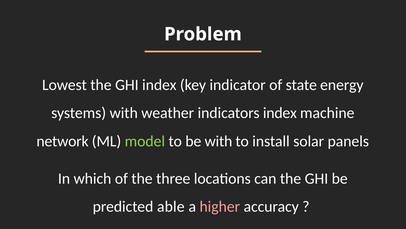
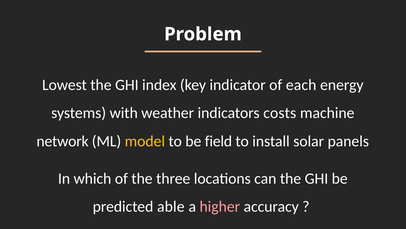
state: state -> each (301, 85)
indicators index: index -> costs (280, 113)
model colour: light green -> yellow (145, 141)
be with: with -> field (218, 141)
